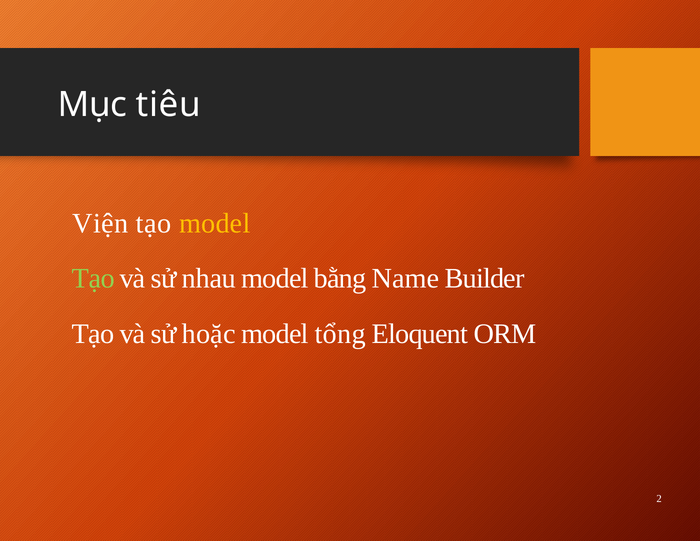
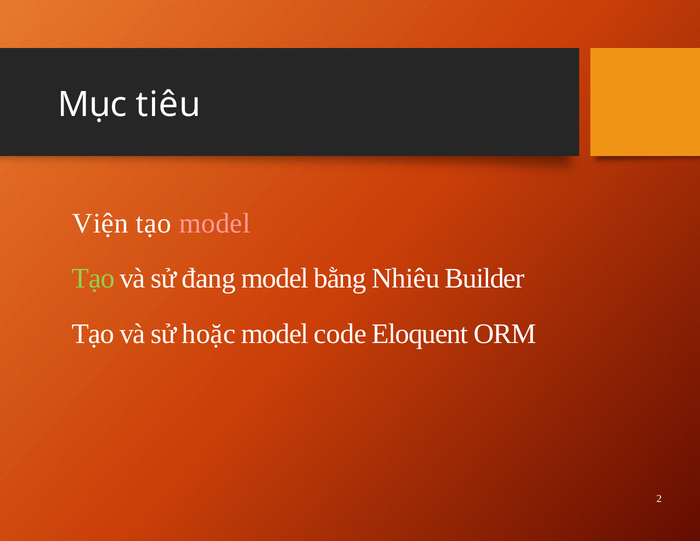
model colour: yellow -> pink (215, 223)
nhau: nhau -> đang (209, 279)
Name: Name -> Nhiêu (406, 279)
tổng: tổng -> code (340, 334)
